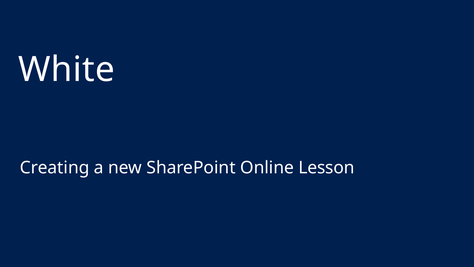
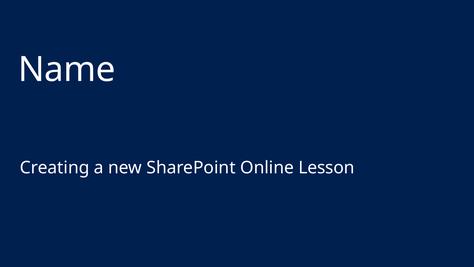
White: White -> Name (67, 69)
